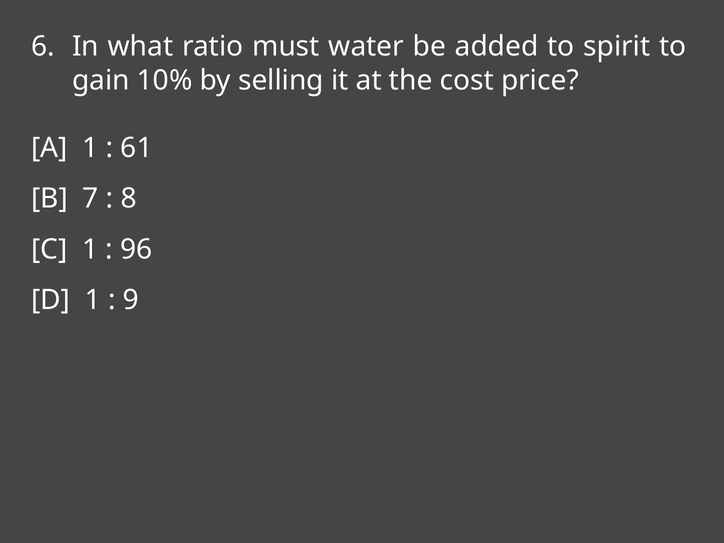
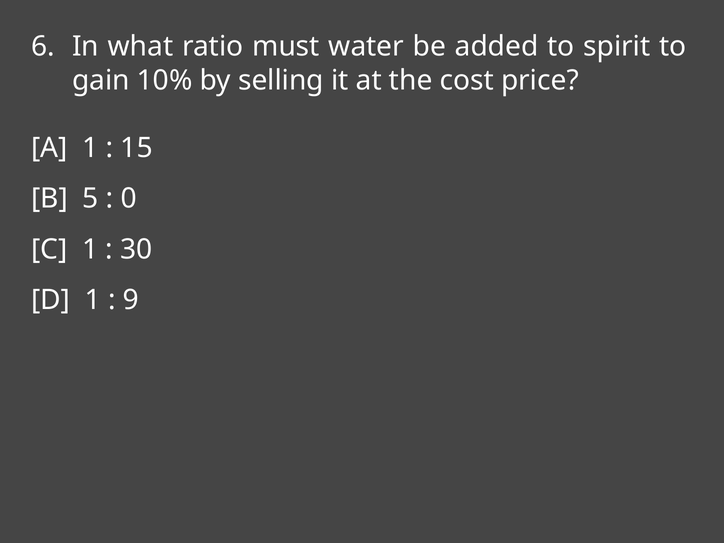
61: 61 -> 15 (137, 148)
7: 7 -> 5 (91, 199)
8: 8 -> 0 (129, 199)
96: 96 -> 30 (136, 249)
